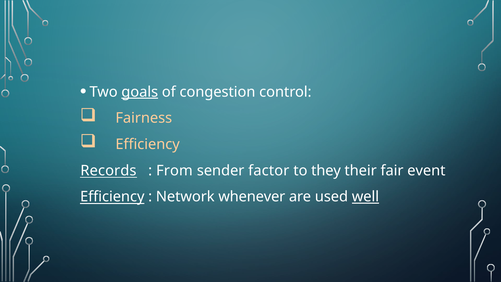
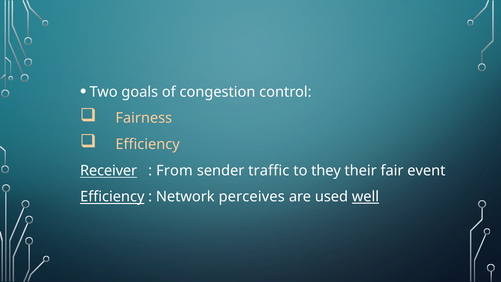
goals underline: present -> none (140, 92)
Records: Records -> Receiver (109, 170)
factor: factor -> traffic (269, 170)
whenever: whenever -> perceives (252, 197)
